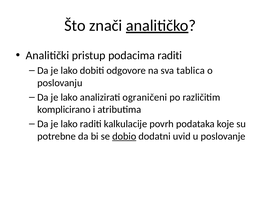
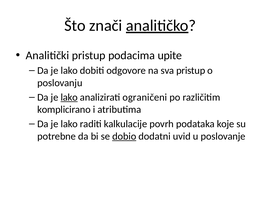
podacima raditi: raditi -> upite (170, 55)
sva tablica: tablica -> pristup (191, 71)
lako underline: none -> present (69, 97)
